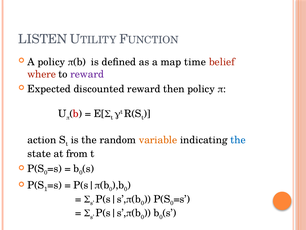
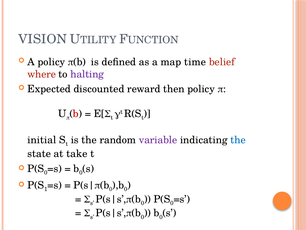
LISTEN: LISTEN -> VISION (43, 39)
to reward: reward -> halting (87, 74)
action: action -> initial (42, 140)
variable colour: orange -> purple (158, 140)
from: from -> take (77, 153)
